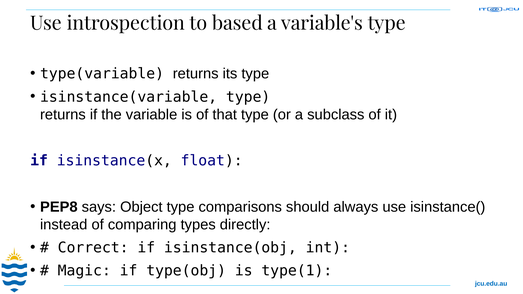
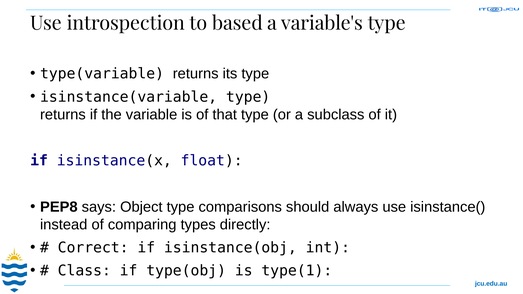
Magic: Magic -> Class (84, 271)
